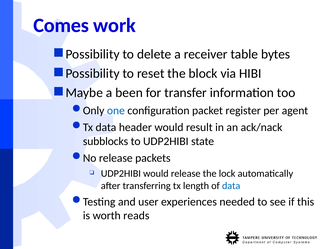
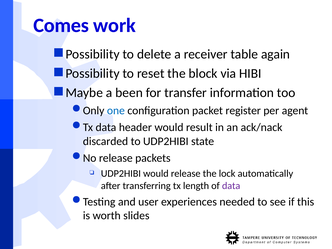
bytes: bytes -> again (276, 54)
subblocks: subblocks -> discarded (106, 141)
data colour: blue -> purple (231, 186)
reads: reads -> slides (136, 216)
